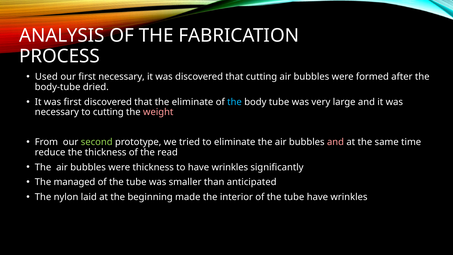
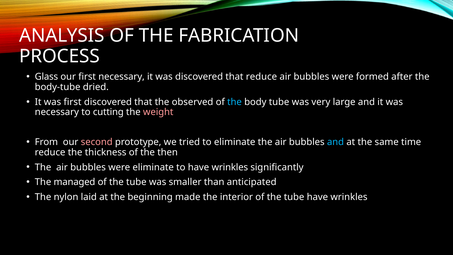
Used: Used -> Glass (46, 77)
that cutting: cutting -> reduce (261, 77)
the eliminate: eliminate -> observed (193, 102)
second colour: light green -> pink (97, 142)
and colour: pink -> light blue (335, 142)
read: read -> then (168, 152)
were thickness: thickness -> eliminate (153, 167)
